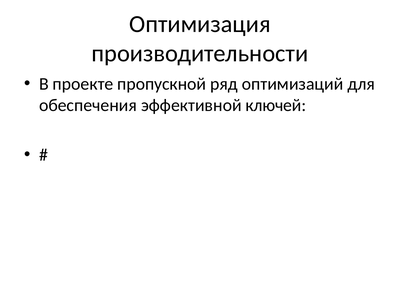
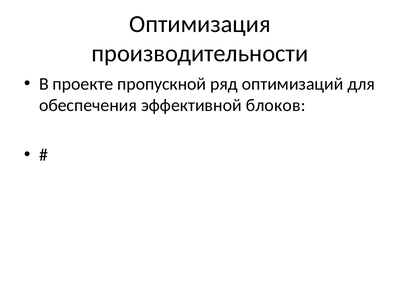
ключей: ключей -> блоков (276, 105)
